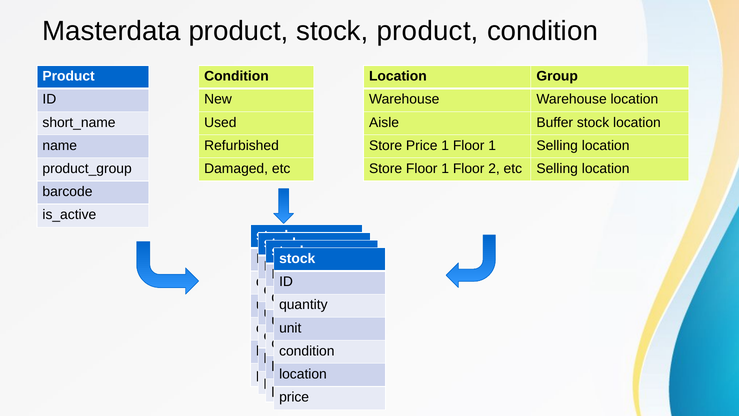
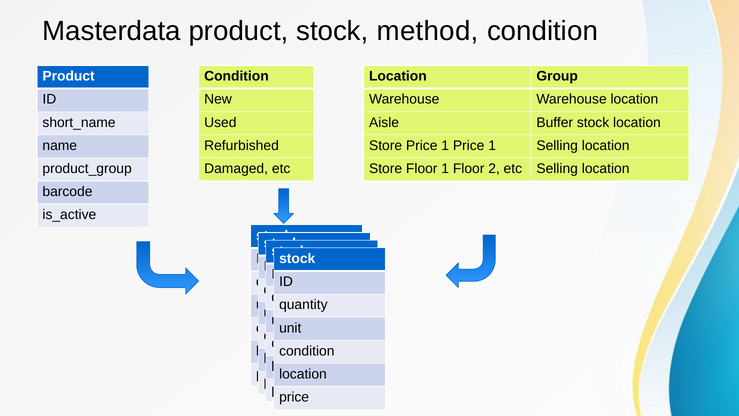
stock product: product -> method (428, 31)
Floor: Floor -> Price (469, 145)
